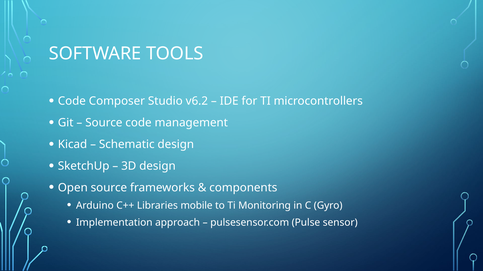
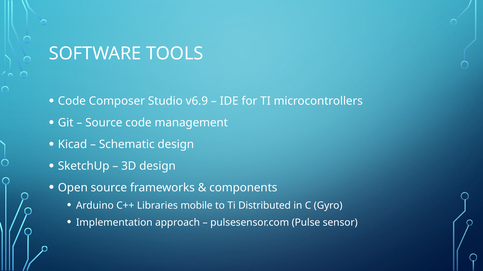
v6.2: v6.2 -> v6.9 (197, 101)
Monitoring: Monitoring -> Distributed (265, 206)
